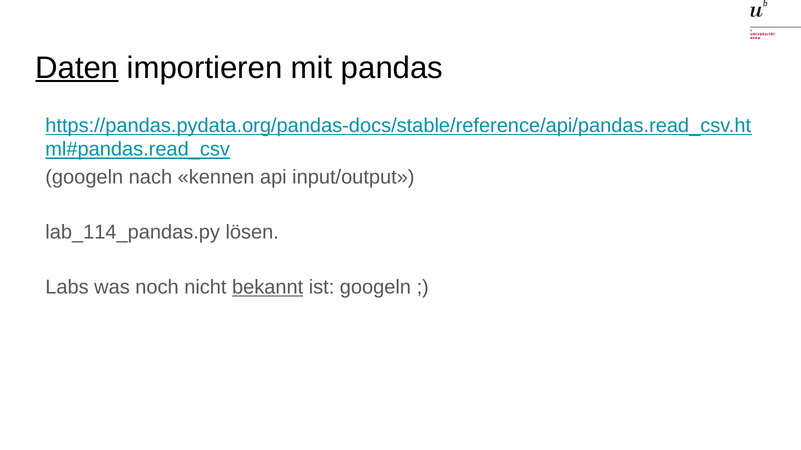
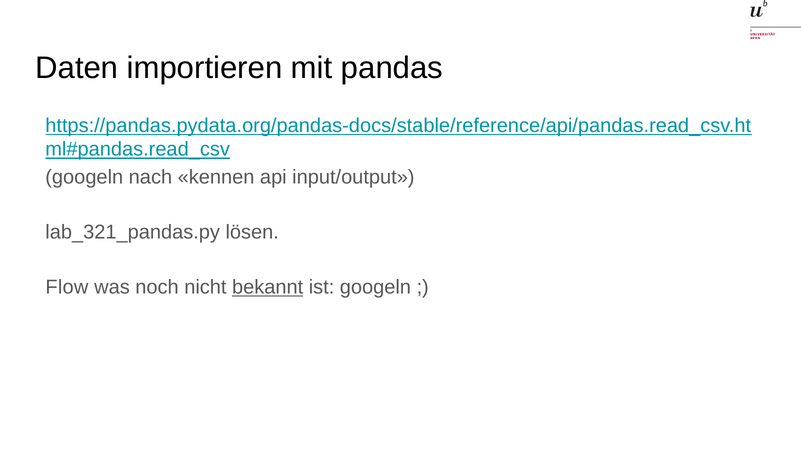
Daten underline: present -> none (77, 68)
lab_114_pandas.py: lab_114_pandas.py -> lab_321_pandas.py (133, 232)
Labs: Labs -> Flow (67, 288)
